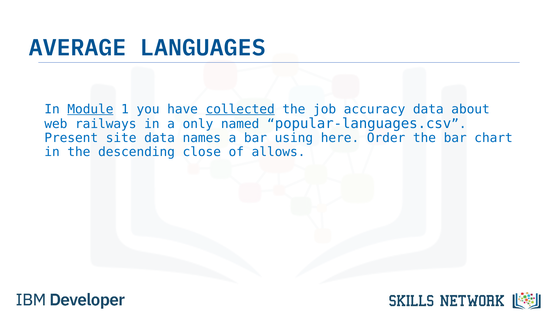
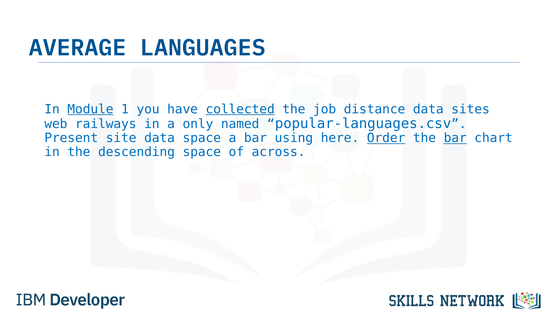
accuracy: accuracy -> distance (375, 109)
about: about -> sites (471, 109)
data names: names -> space (202, 138)
Order underline: none -> present (386, 138)
bar underline: none -> present (455, 138)
descending close: close -> space (202, 152)
allows: allows -> across (279, 152)
